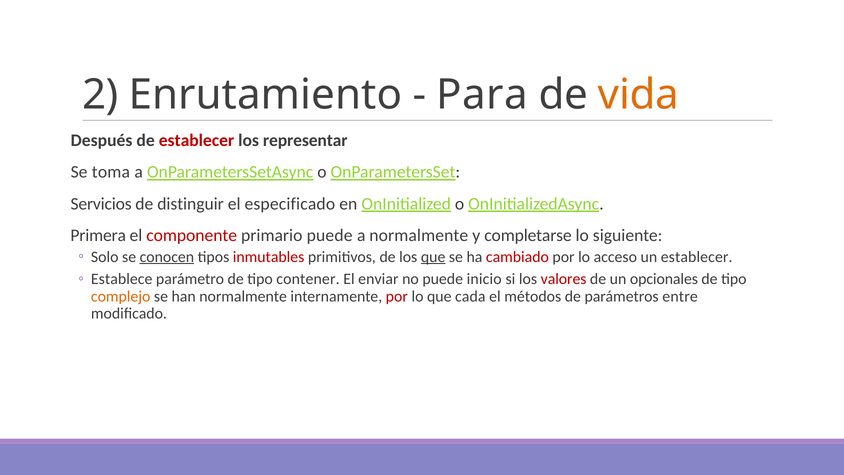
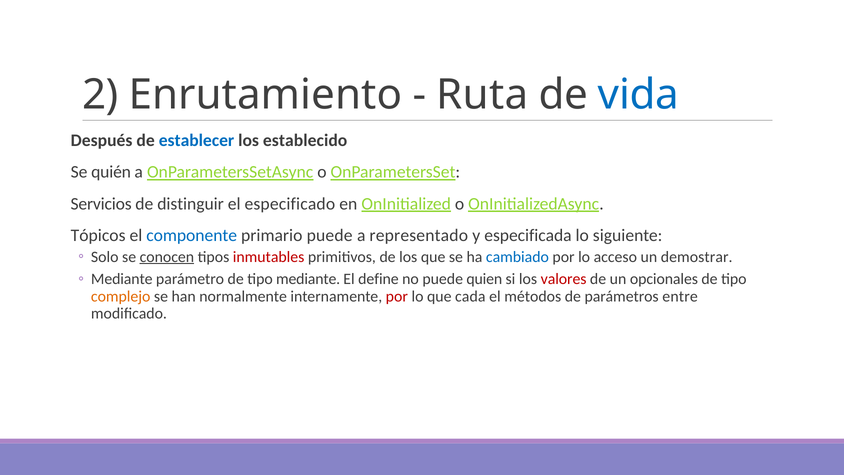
Para: Para -> Ruta (482, 95)
vida colour: orange -> blue (638, 95)
establecer colour: red -> blue (197, 140)
representar: representar -> establecido (305, 140)
toma: toma -> quién (111, 172)
Primera: Primera -> Tópicos (98, 235)
componente colour: red -> blue (192, 235)
a normalmente: normalmente -> representado (419, 235)
completarse: completarse -> especificada (528, 235)
que underline: present -> none (433, 257)
cambiado colour: red -> blue (517, 257)
un establecer: establecer -> demostrar (697, 257)
Establece: Establece -> Mediante (122, 279)
tipo contener: contener -> mediante (308, 279)
enviar: enviar -> define (378, 279)
inicio: inicio -> quien (484, 279)
